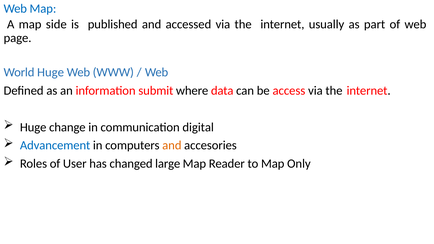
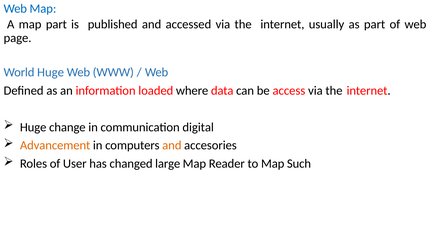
map side: side -> part (56, 24)
submit: submit -> loaded (156, 91)
Advancement colour: blue -> orange (55, 145)
Only: Only -> Such (299, 164)
